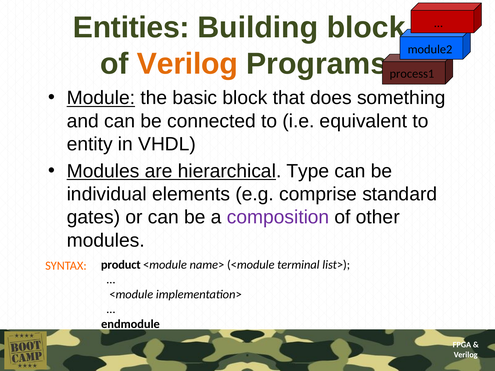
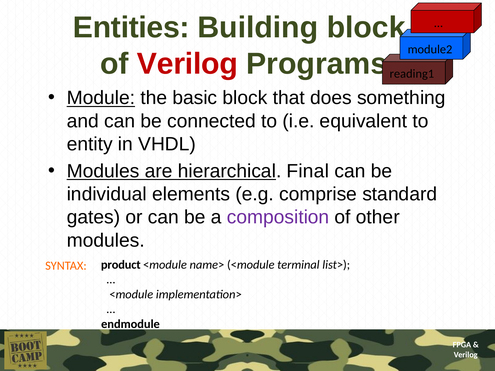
Verilog colour: orange -> red (187, 64)
process1: process1 -> reading1 (412, 74)
Type: Type -> Final (308, 171)
